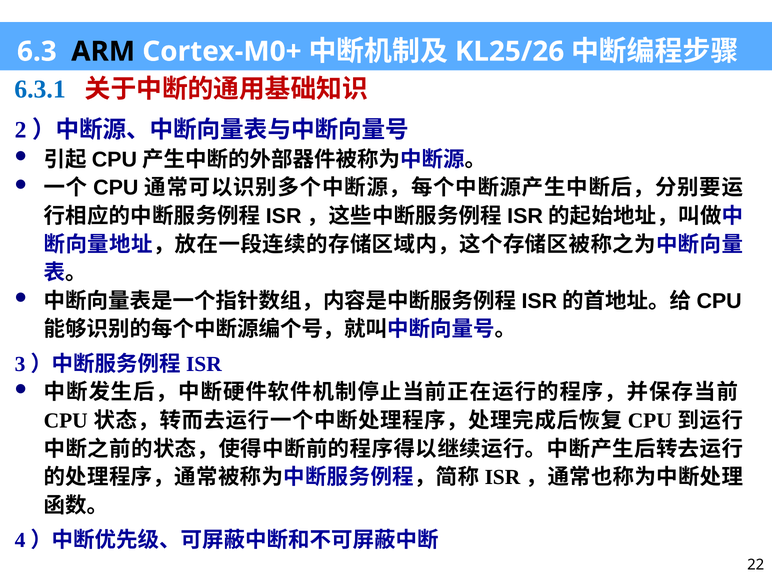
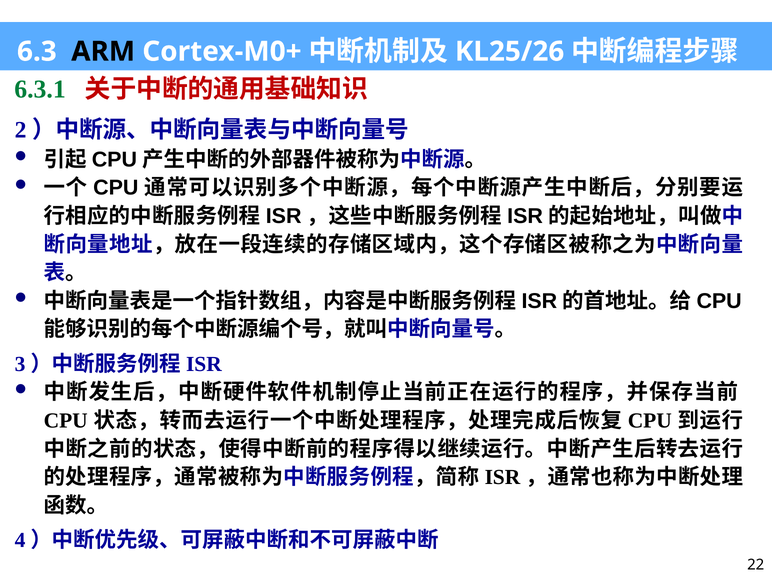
6.3.1 colour: blue -> green (40, 89)
